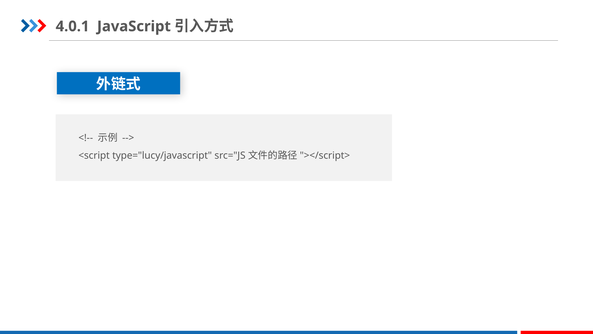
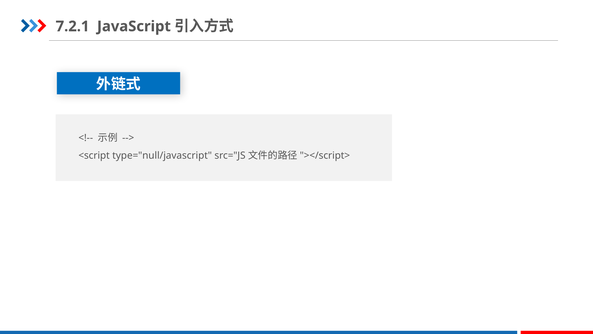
4.0.1: 4.0.1 -> 7.2.1 (73, 26)
type="lucy/javascript: type="lucy/javascript -> type="null/javascript (162, 155)
